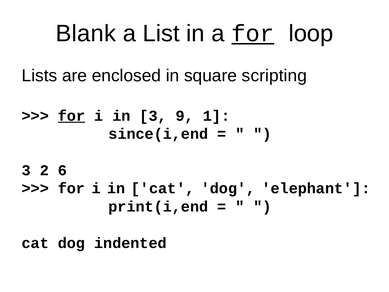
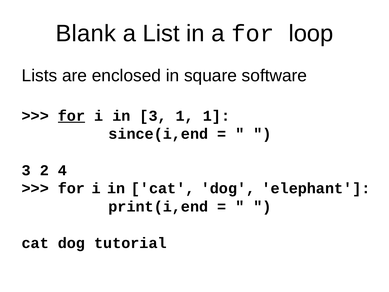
for underline: present -> none (253, 33)
scripting: scripting -> software (274, 76)
3 9: 9 -> 1 (185, 116)
6: 6 -> 4 (62, 170)
indented: indented -> tutorial (130, 243)
